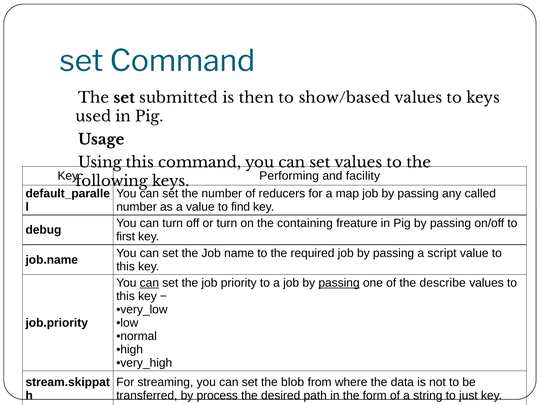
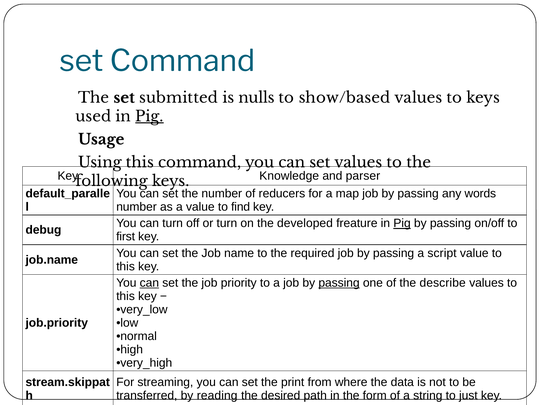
then: then -> nulls (257, 98)
Pig underline: none -> present (149, 116)
Performing: Performing -> Knowledge (289, 176)
facility: facility -> parser (363, 176)
called: called -> words (480, 194)
containing: containing -> developed (305, 223)
Pig underline: none -> present (402, 223)
blob: blob -> print (293, 382)
process: process -> reading (217, 396)
